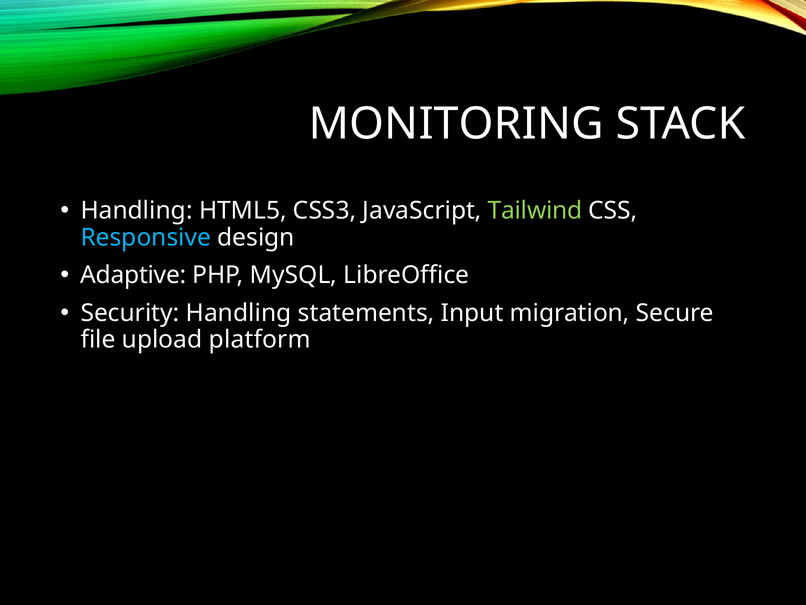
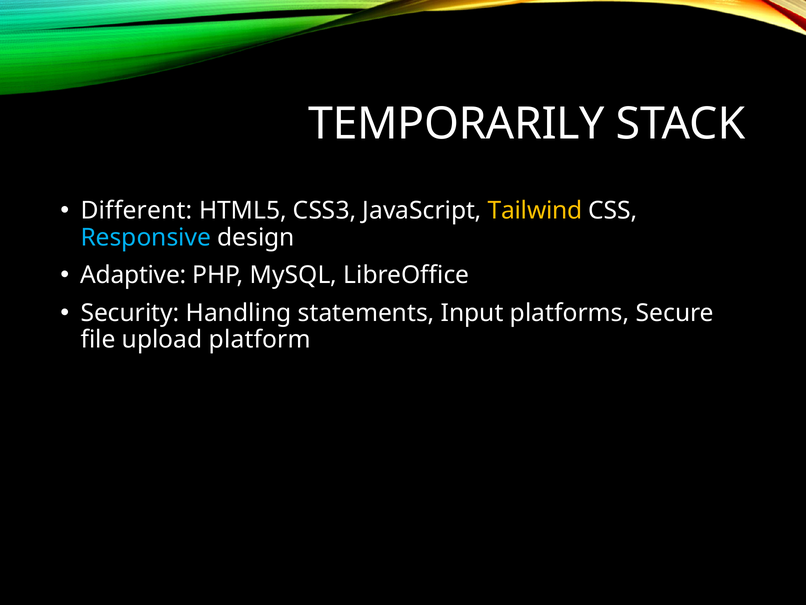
MONITORING: MONITORING -> TEMPORARILY (456, 124)
Handling: Handling -> Different (136, 211)
Tailwind colour: light green -> yellow (535, 211)
migration: migration -> platforms (570, 313)
